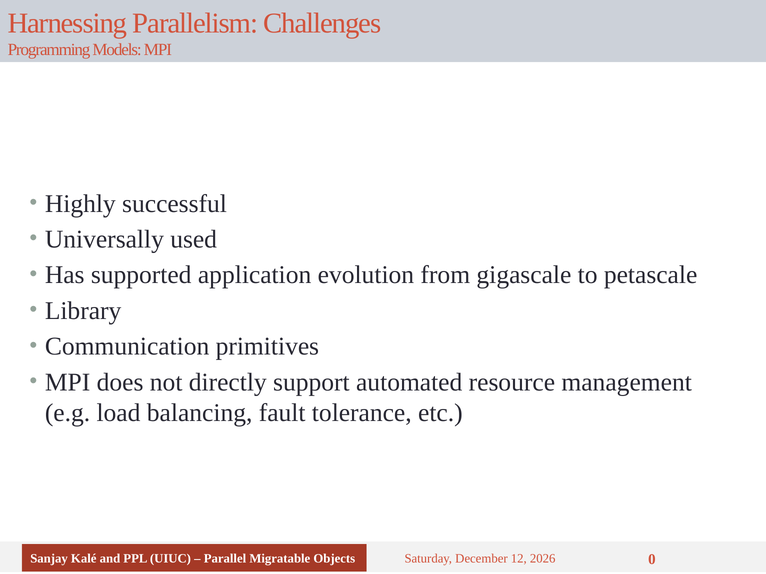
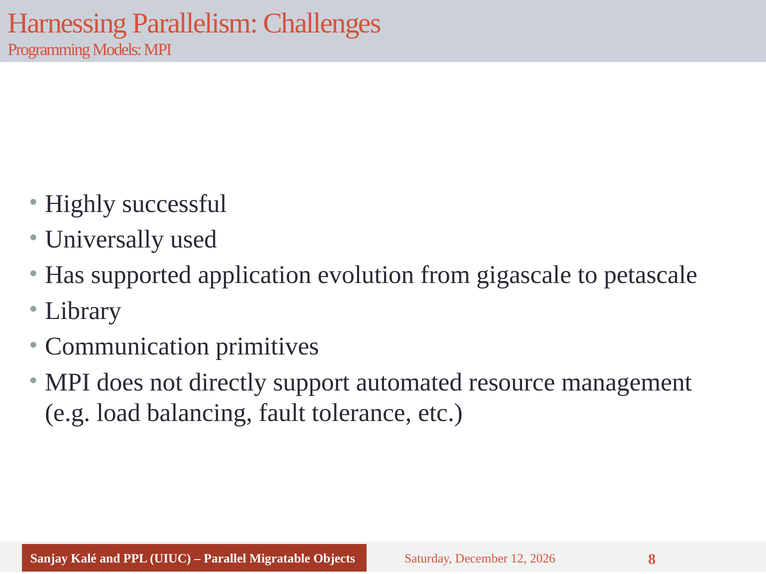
0: 0 -> 8 (652, 560)
